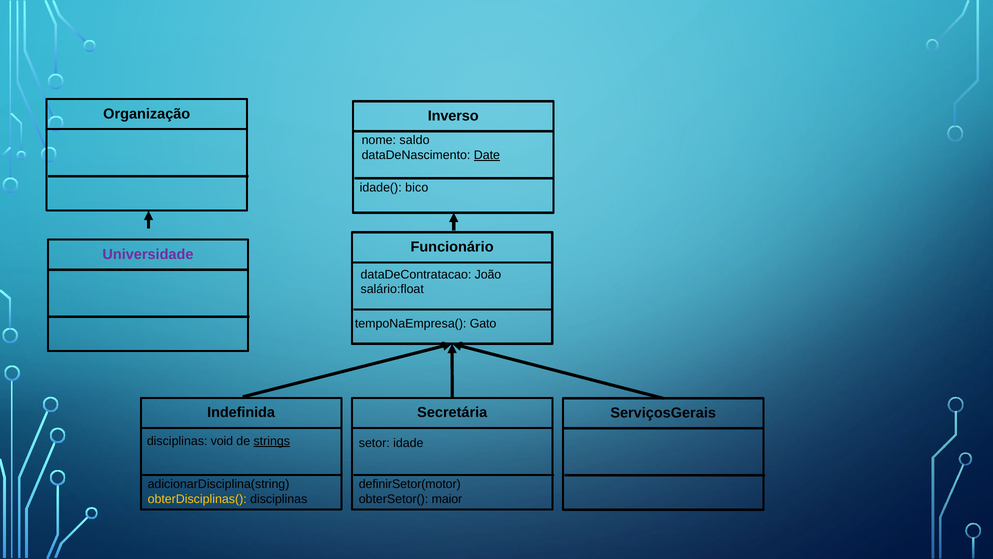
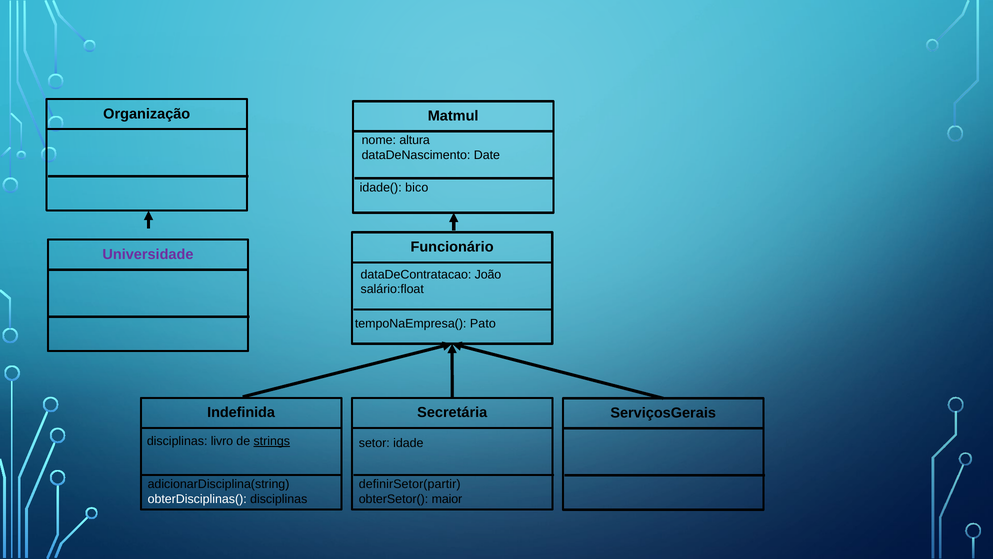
Inverso: Inverso -> Matmul (453, 116)
saldo: saldo -> altura (415, 140)
Date underline: present -> none (487, 155)
Gato: Gato -> Pato (483, 323)
void: void -> livro (222, 441)
definirSetor(motor: definirSetor(motor -> definirSetor(partir (410, 484)
obterDisciplinas( colour: yellow -> white (197, 499)
